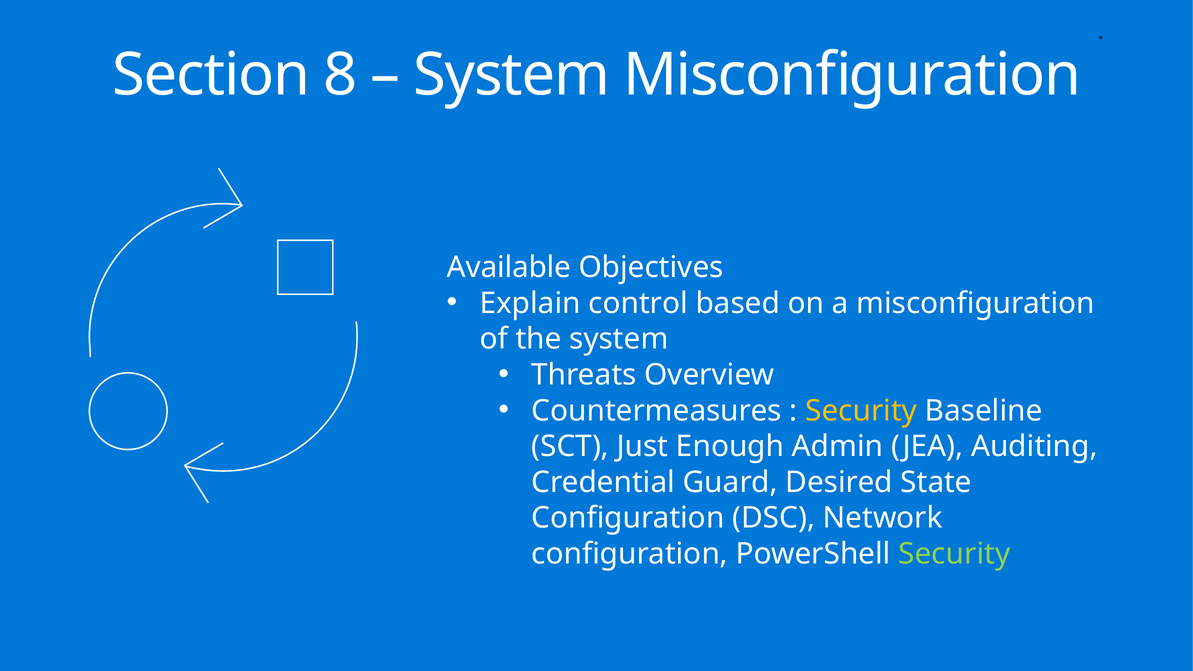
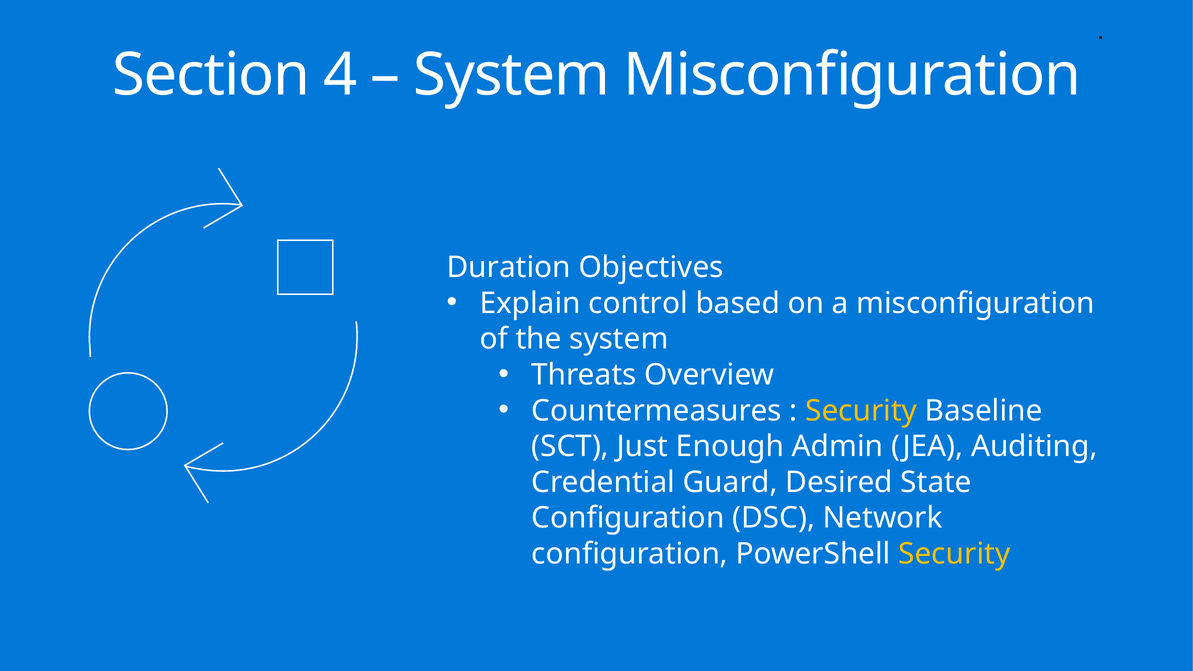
8: 8 -> 4 (340, 75)
Available: Available -> Duration (509, 267)
Security colour: light green -> yellow (954, 554)
